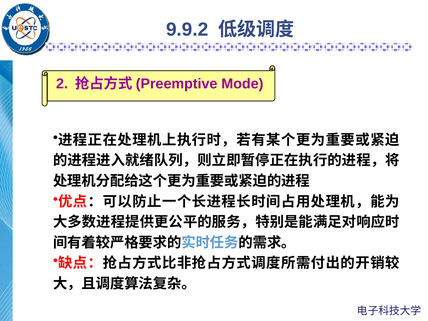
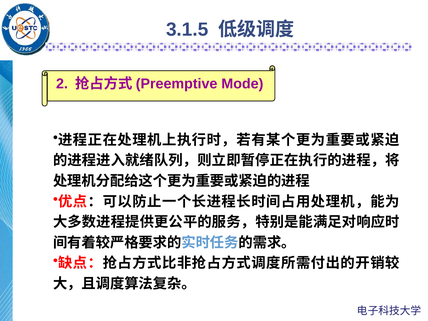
9.9.2: 9.9.2 -> 3.1.5 (187, 29)
